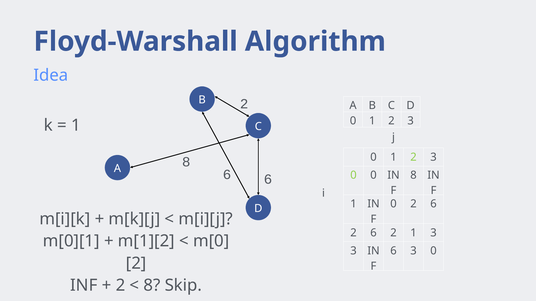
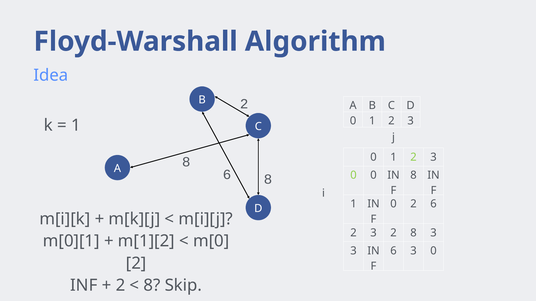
6 6: 6 -> 8 (268, 179)
6: 6 -> 3 (373, 233)
2 1: 1 -> 8 (413, 233)
